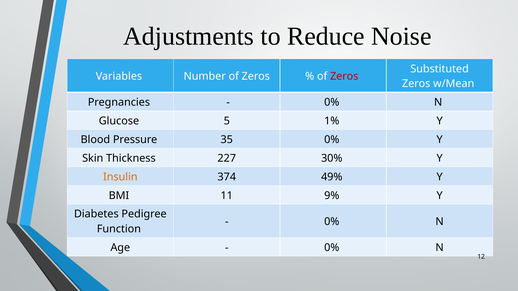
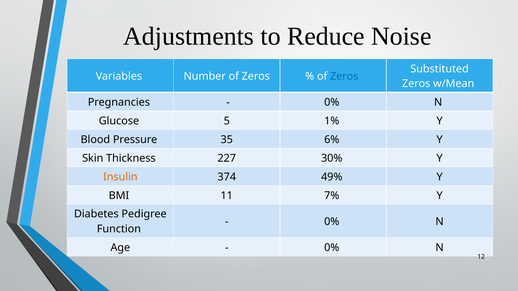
Zeros colour: red -> blue (344, 76)
35 0%: 0% -> 6% (332, 140)
9%: 9% -> 7% (332, 196)
